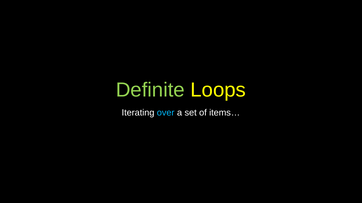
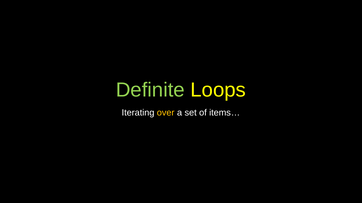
over colour: light blue -> yellow (166, 113)
